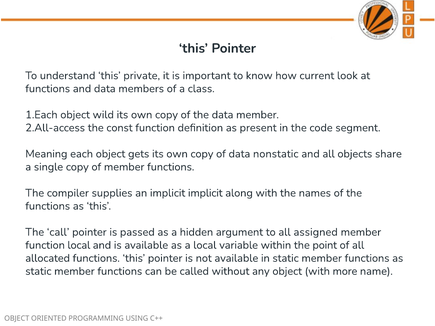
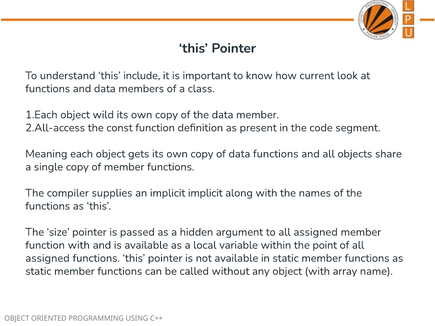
private: private -> include (142, 76)
data nonstatic: nonstatic -> functions (276, 154)
call: call -> size (58, 232)
function local: local -> with (79, 245)
allocated: allocated -> assigned (48, 258)
more: more -> array (345, 271)
